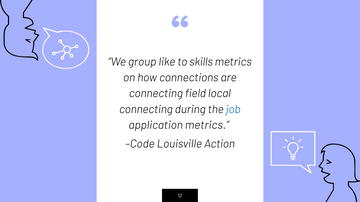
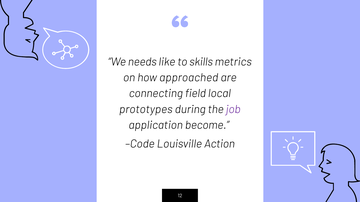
group: group -> needs (142, 62)
connections: connections -> approached (189, 78)
connecting: connecting -> prototypes (146, 109)
job colour: blue -> purple (233, 109)
application metrics: metrics -> become (207, 125)
